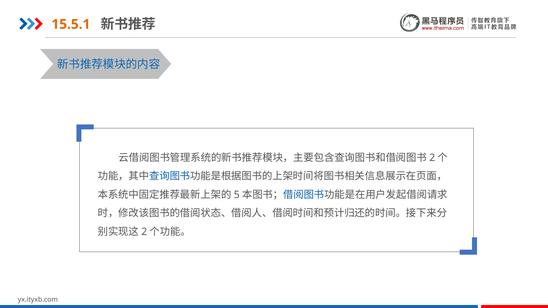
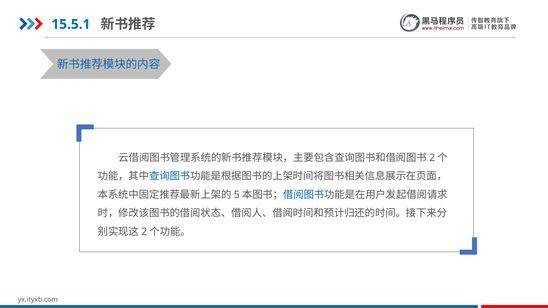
15.5.1 colour: orange -> blue (71, 24)
